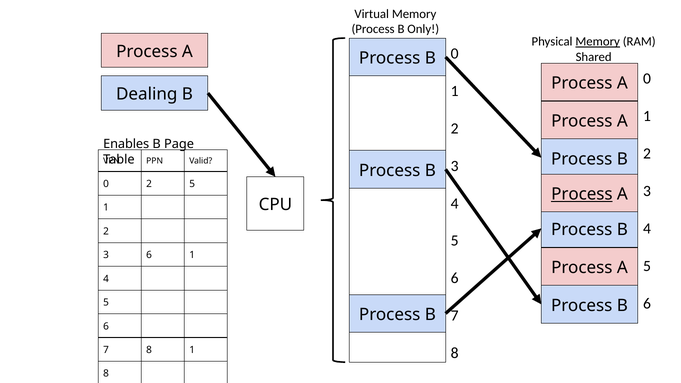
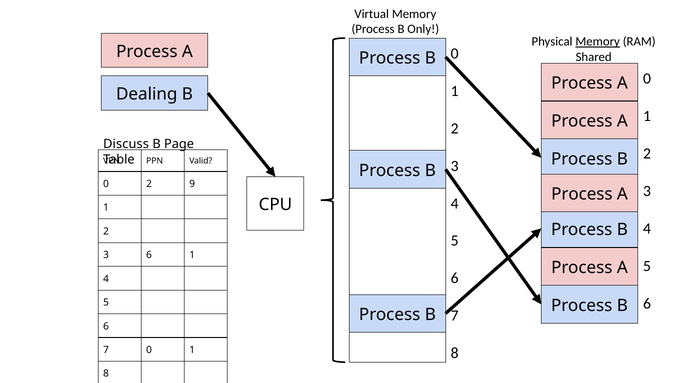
Enables: Enables -> Discuss (126, 144)
2 5: 5 -> 9 (192, 184)
Process underline: present -> none (582, 194)
8: 8 -> 0 (149, 350)
